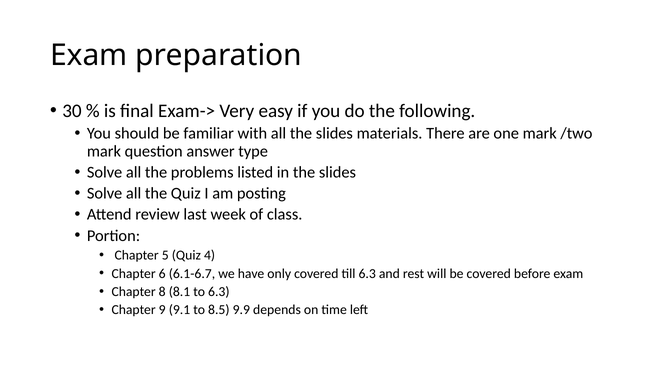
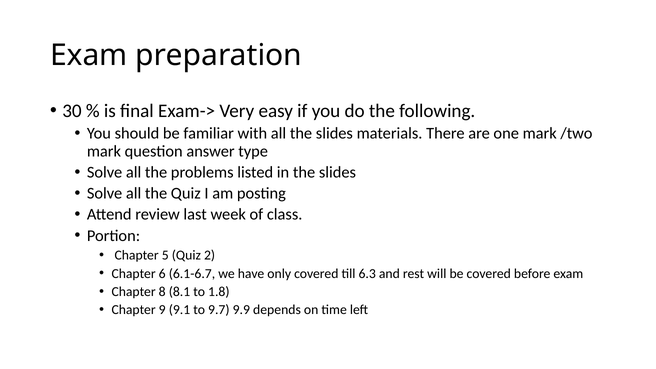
4: 4 -> 2 (210, 255)
to 6.3: 6.3 -> 1.8 (219, 292)
8.5: 8.5 -> 9.7 (219, 310)
